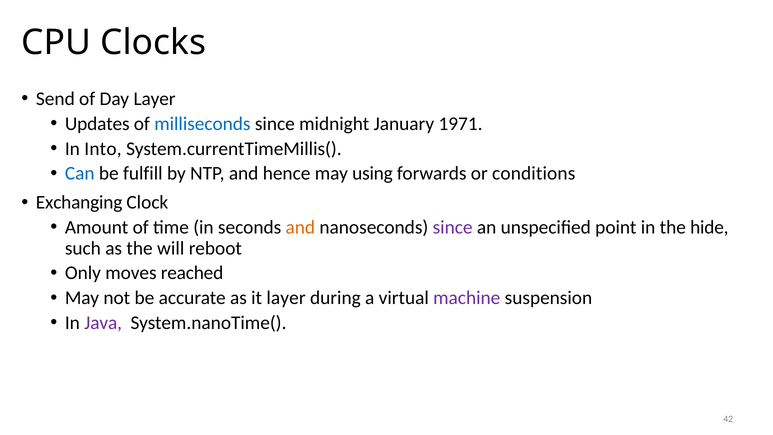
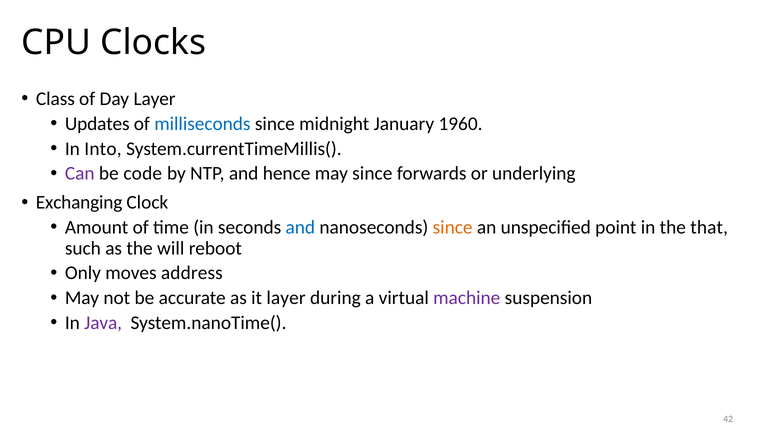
Send: Send -> Class (55, 99)
1971: 1971 -> 1960 (461, 124)
Can colour: blue -> purple (80, 173)
fulfill: fulfill -> code (143, 173)
may using: using -> since (372, 173)
conditions: conditions -> underlying (534, 173)
and colour: orange -> blue (300, 227)
since colour: purple -> orange (453, 227)
hide: hide -> that (709, 227)
reached: reached -> address (192, 273)
